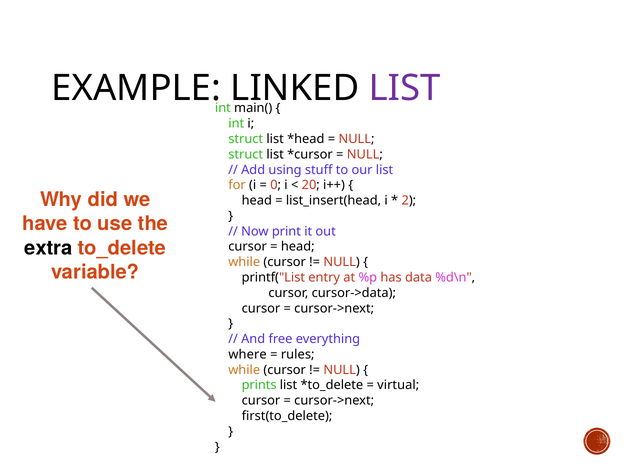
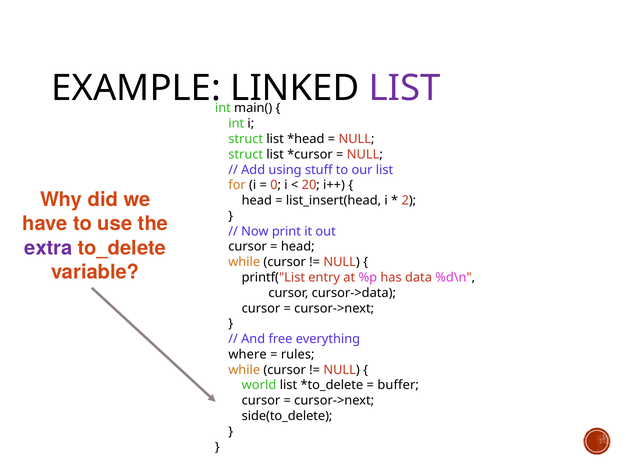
extra colour: black -> purple (48, 248)
prints: prints -> world (259, 386)
virtual: virtual -> buffer (398, 386)
first(to_delete: first(to_delete -> side(to_delete (287, 416)
